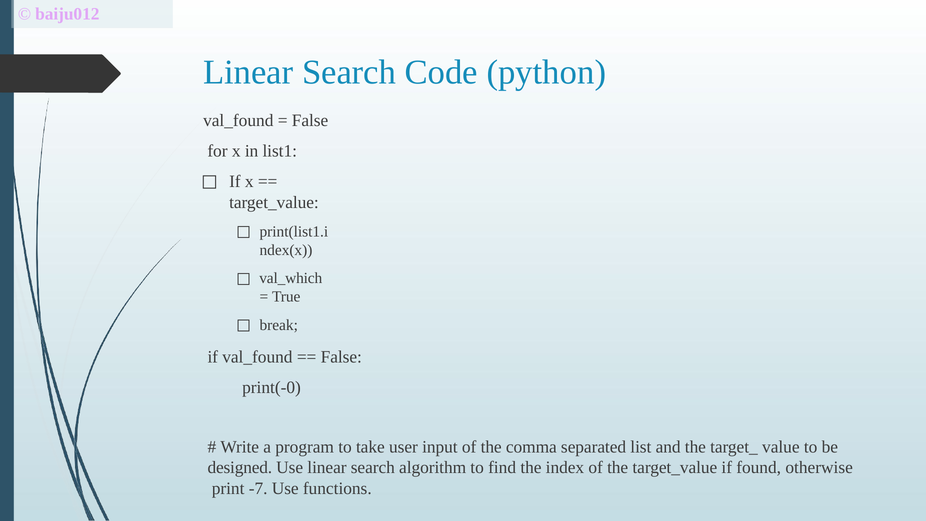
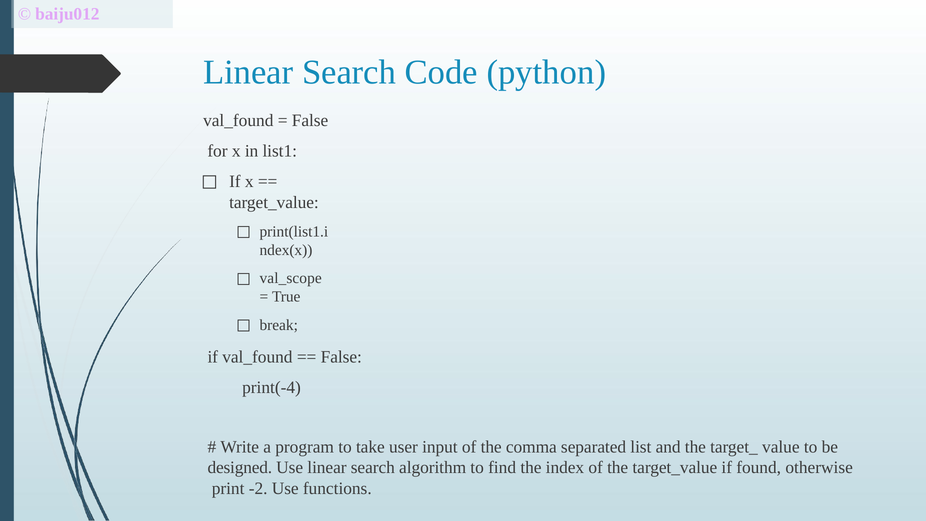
val_which: val_which -> val_scope (291, 278)
print(-0: print(-0 -> print(-4 (272, 387)
-7: -7 -> -2 (258, 488)
